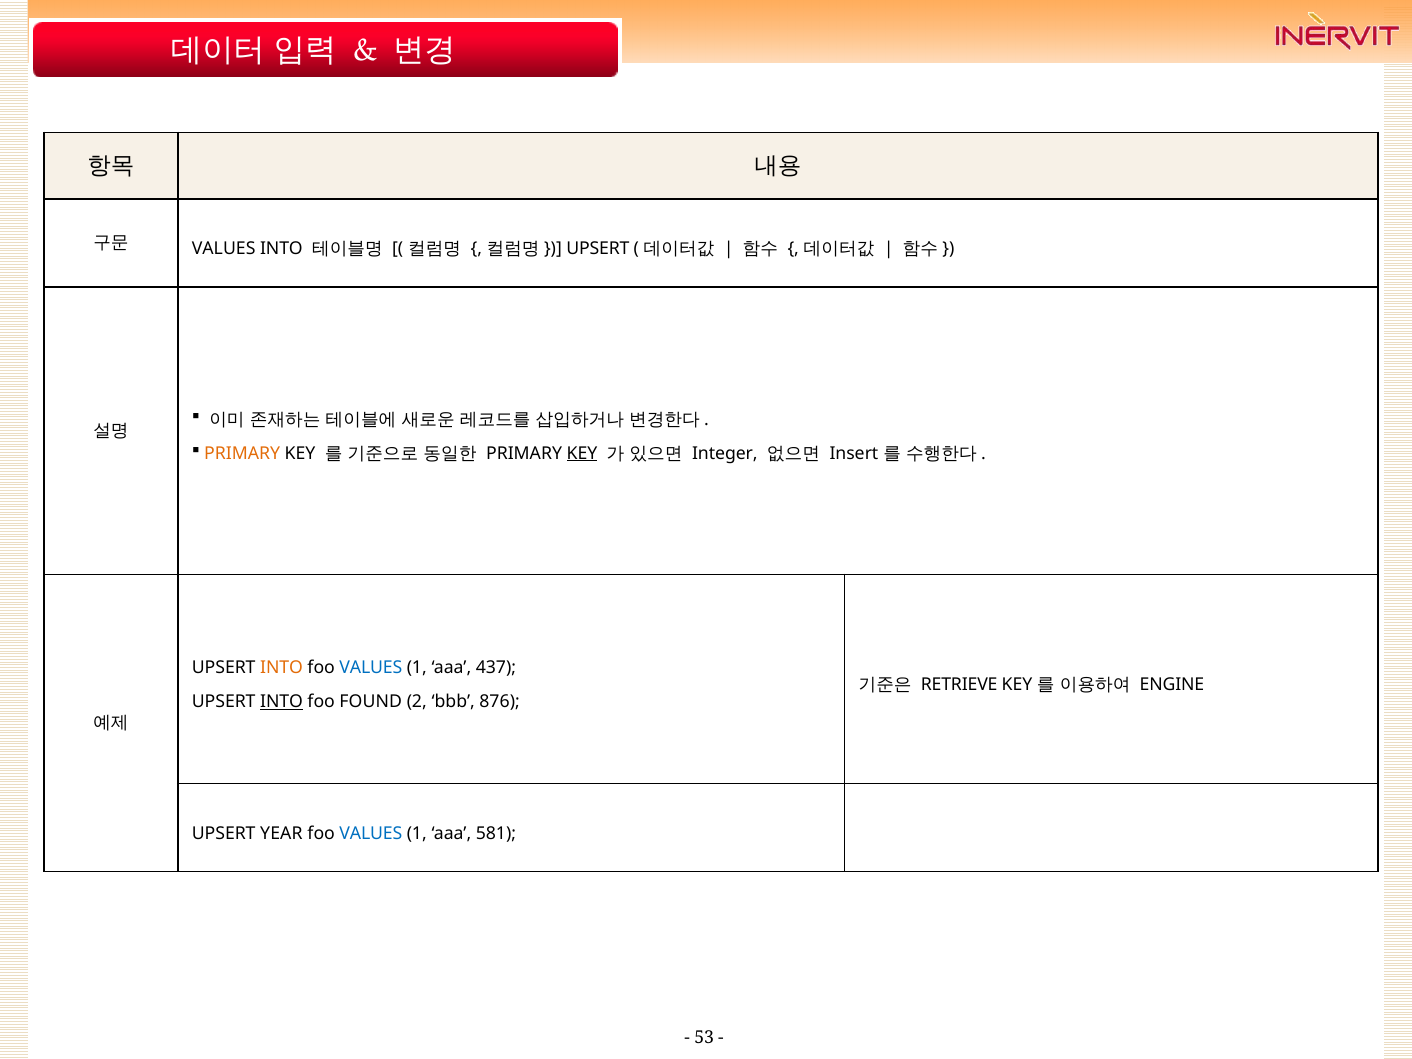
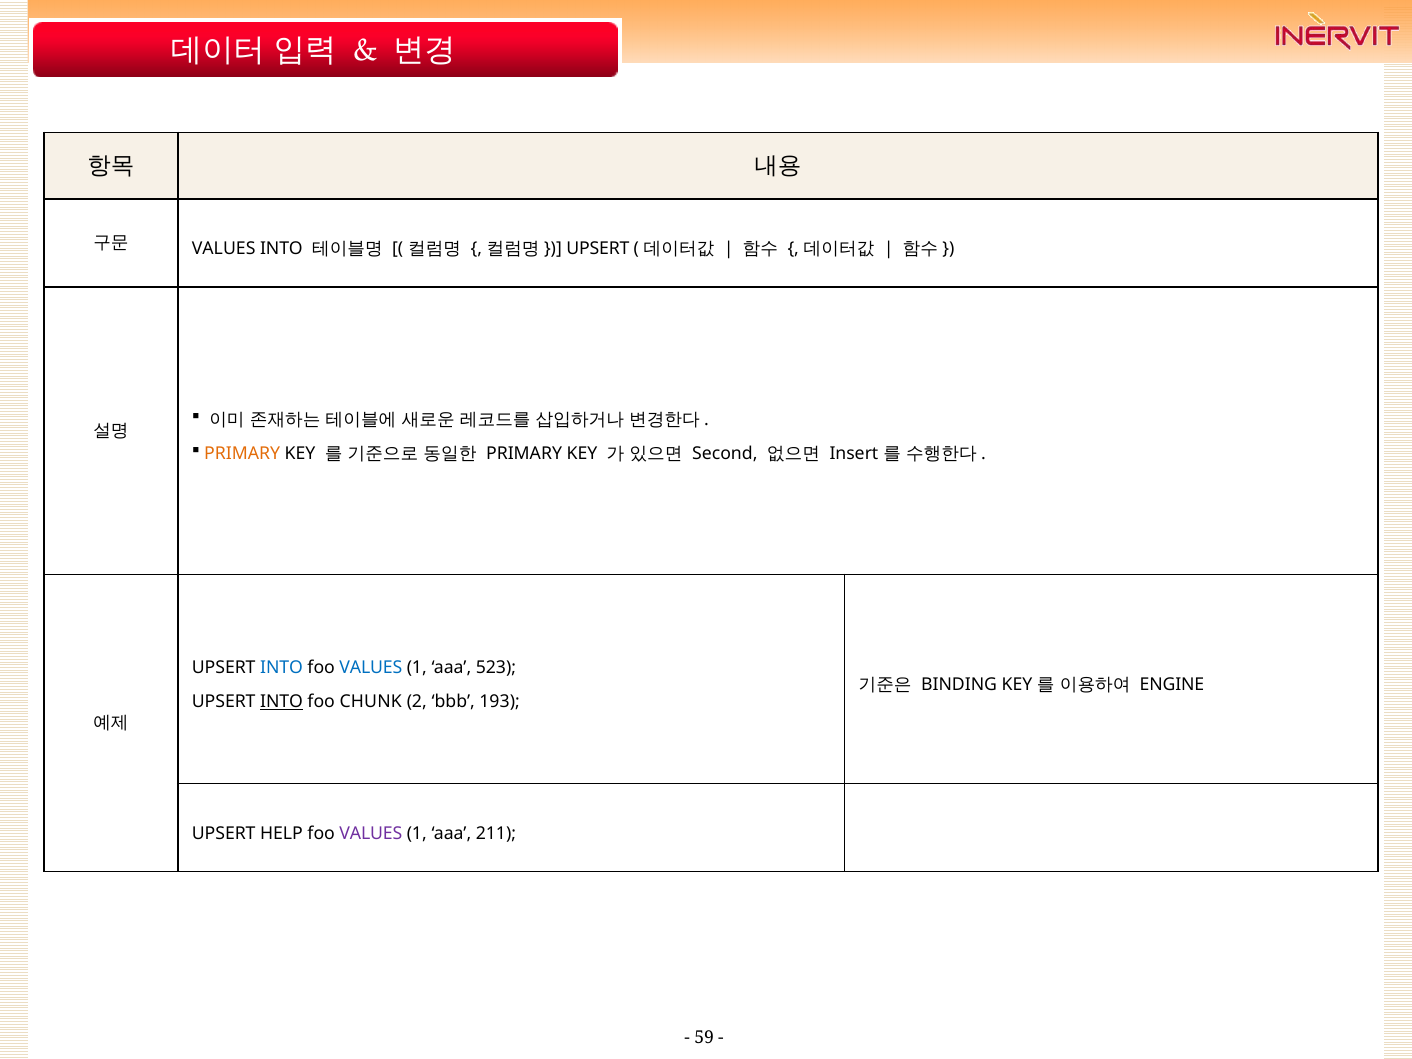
KEY underline: present -> none (582, 453)
Integer: Integer -> Second (725, 453)
INTO colour: orange -> blue (282, 668)
437: 437 -> 523 (496, 668)
RETRIEVE: RETRIEVE -> BINDING (959, 685)
FOUND: FOUND -> CHUNK (371, 702)
876: 876 -> 193 (500, 702)
YEAR: YEAR -> HELP (281, 833)
VALUES colour: blue -> purple (371, 833)
581: 581 -> 211 (496, 833)
53: 53 -> 59 (704, 1038)
